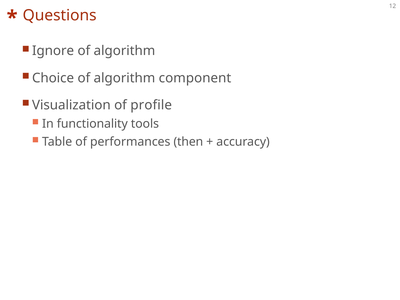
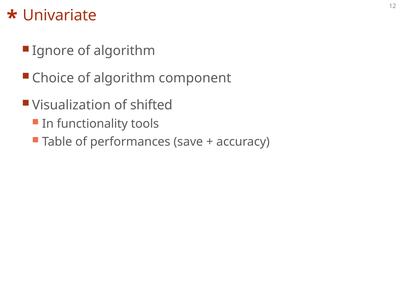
Questions: Questions -> Univariate (60, 15)
profile: profile -> shifted (151, 105)
then: then -> save (188, 142)
